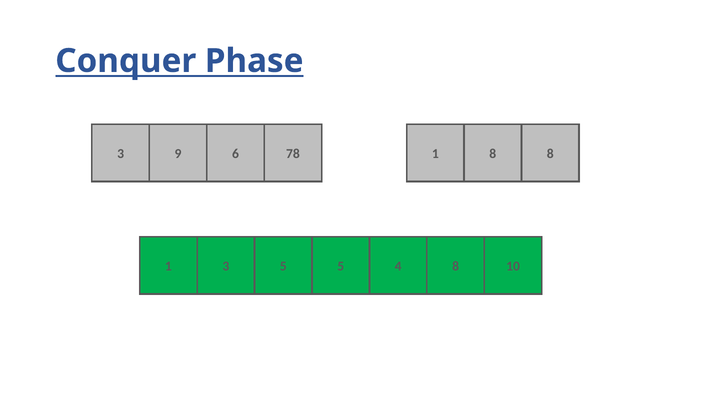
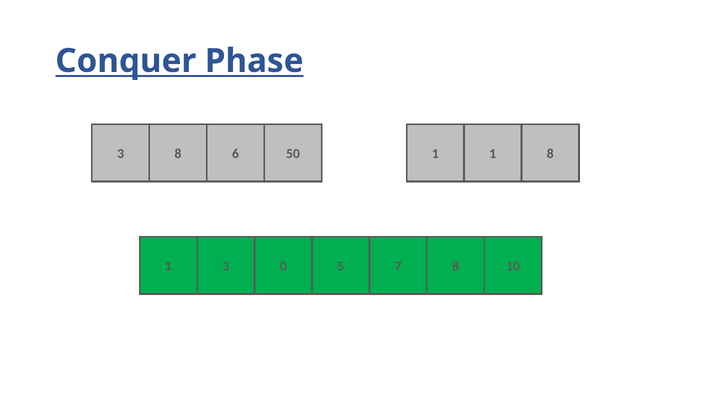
3 9: 9 -> 8 (178, 154)
78: 78 -> 50 (293, 154)
1 8: 8 -> 1 (493, 154)
3 5: 5 -> 0 (283, 266)
4: 4 -> 7 (398, 266)
